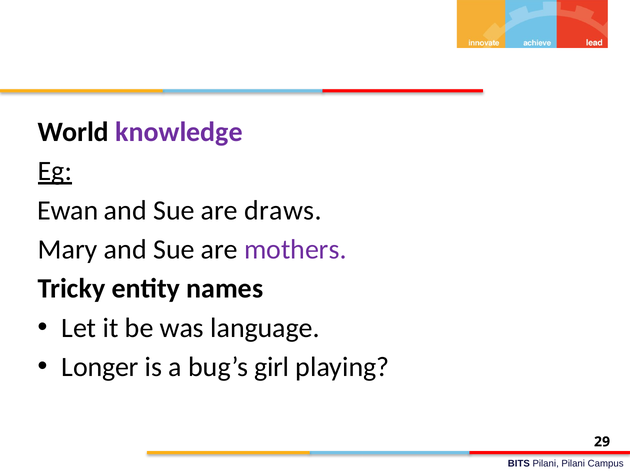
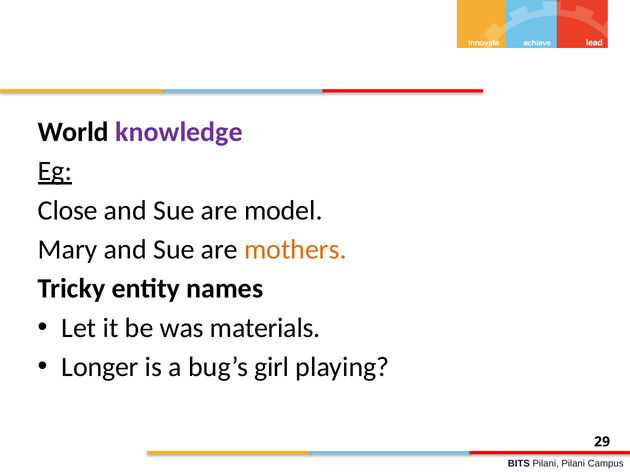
Ewan: Ewan -> Close (68, 211)
draws: draws -> model (283, 211)
mothers colour: purple -> orange (295, 250)
language: language -> materials (265, 328)
